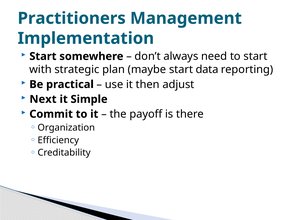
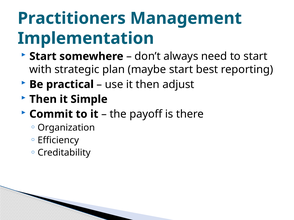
data: data -> best (207, 70)
Next: Next -> Then (43, 99)
